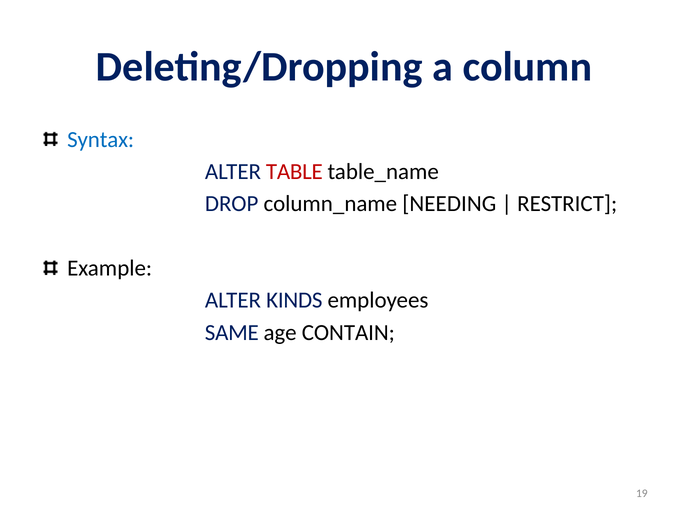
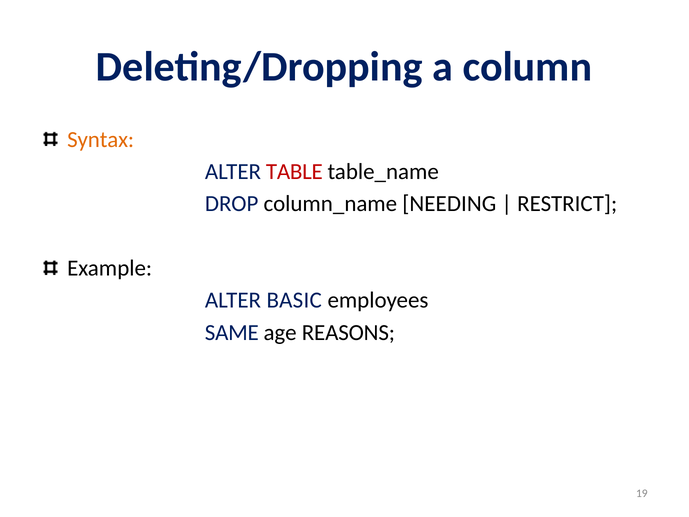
Syntax colour: blue -> orange (101, 139)
KINDS: KINDS -> BASIC (294, 300)
CONTAIN: CONTAIN -> REASONS (348, 332)
